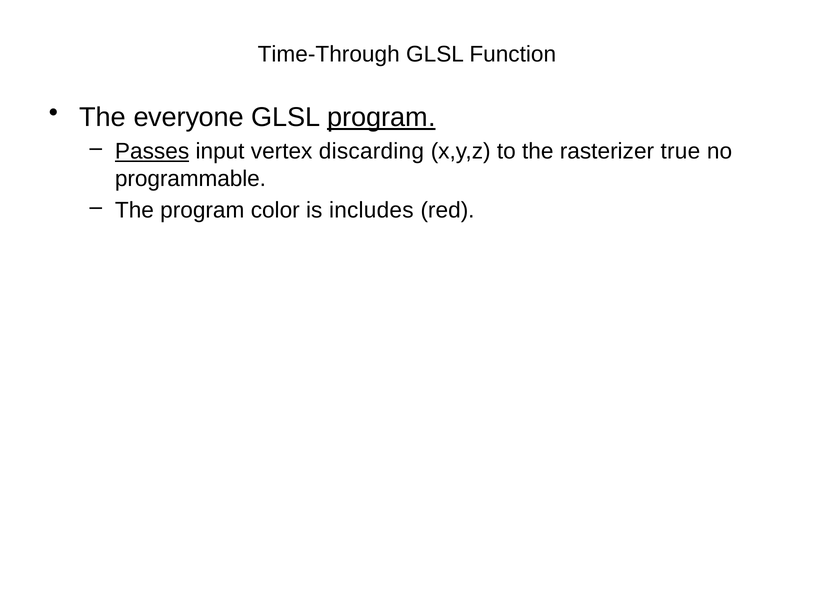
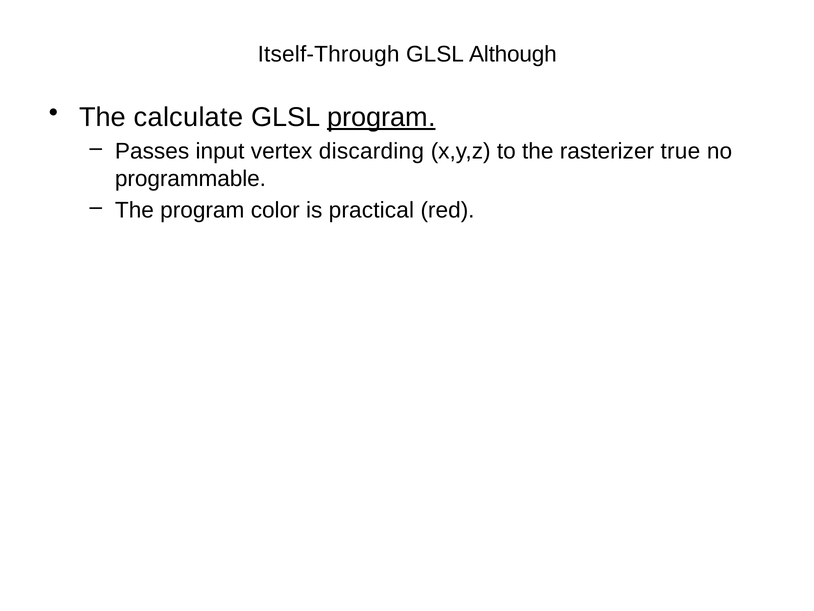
Time-Through: Time-Through -> Itself-Through (329, 54)
Function: Function -> Although (513, 54)
everyone: everyone -> calculate (188, 117)
Passes underline: present -> none (152, 151)
includes: includes -> practical (371, 210)
